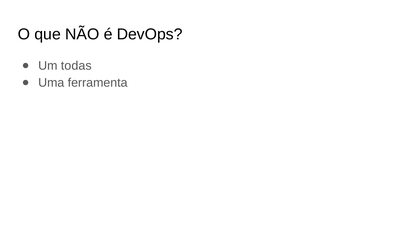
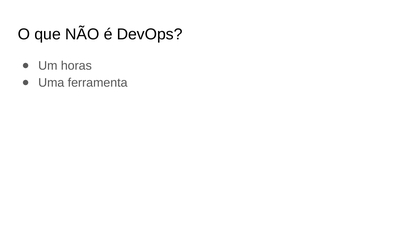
todas: todas -> horas (76, 66)
